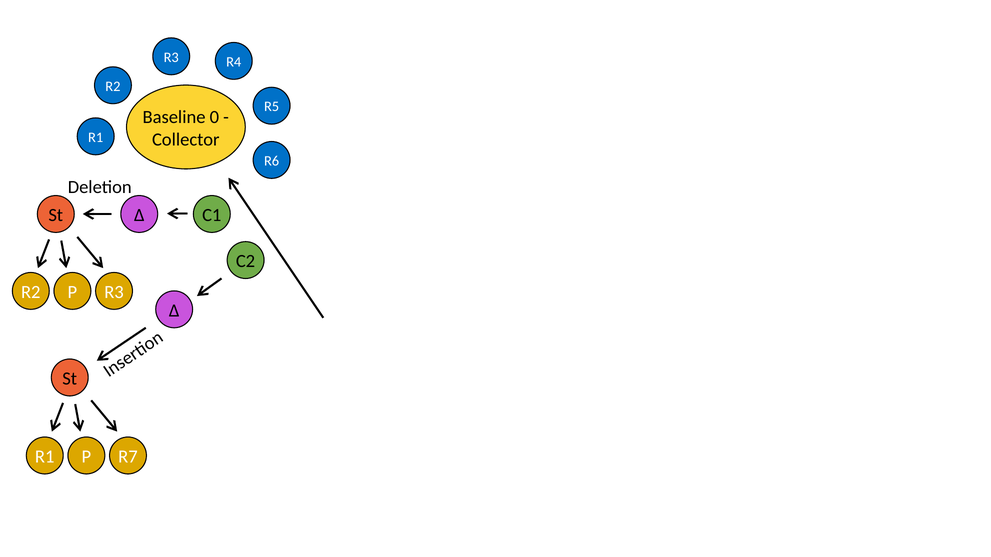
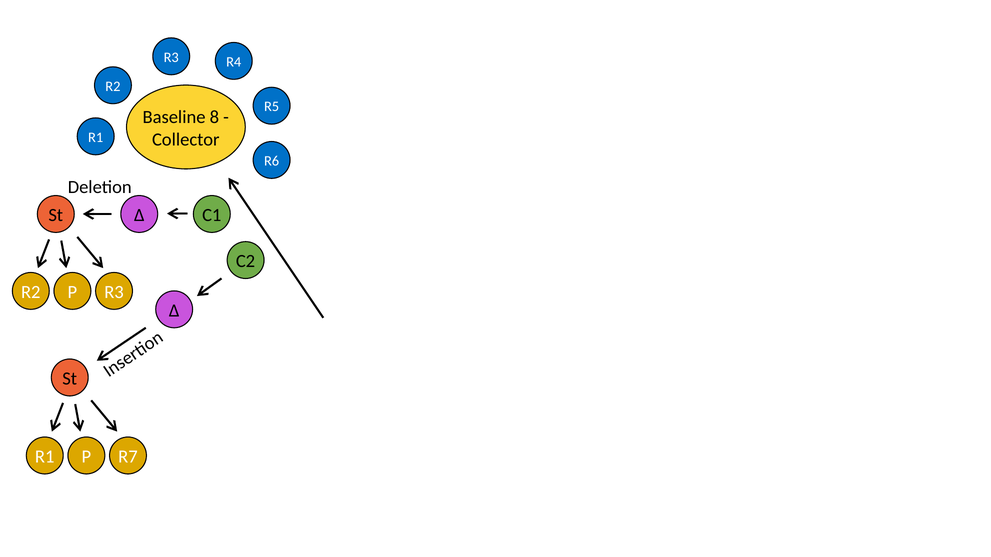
0: 0 -> 8 (214, 117)
